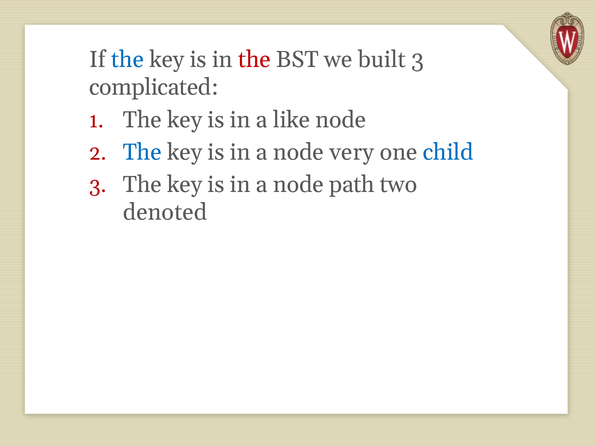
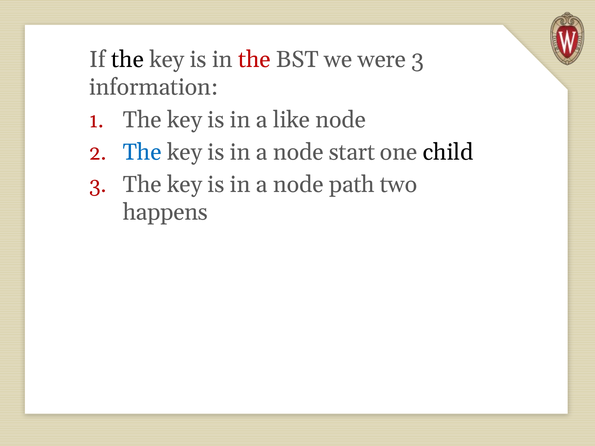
the colour: blue -> black (128, 60)
built: built -> were (382, 60)
complicated: complicated -> information (154, 87)
very: very -> start (352, 152)
child colour: blue -> black (448, 152)
denoted: denoted -> happens (165, 212)
